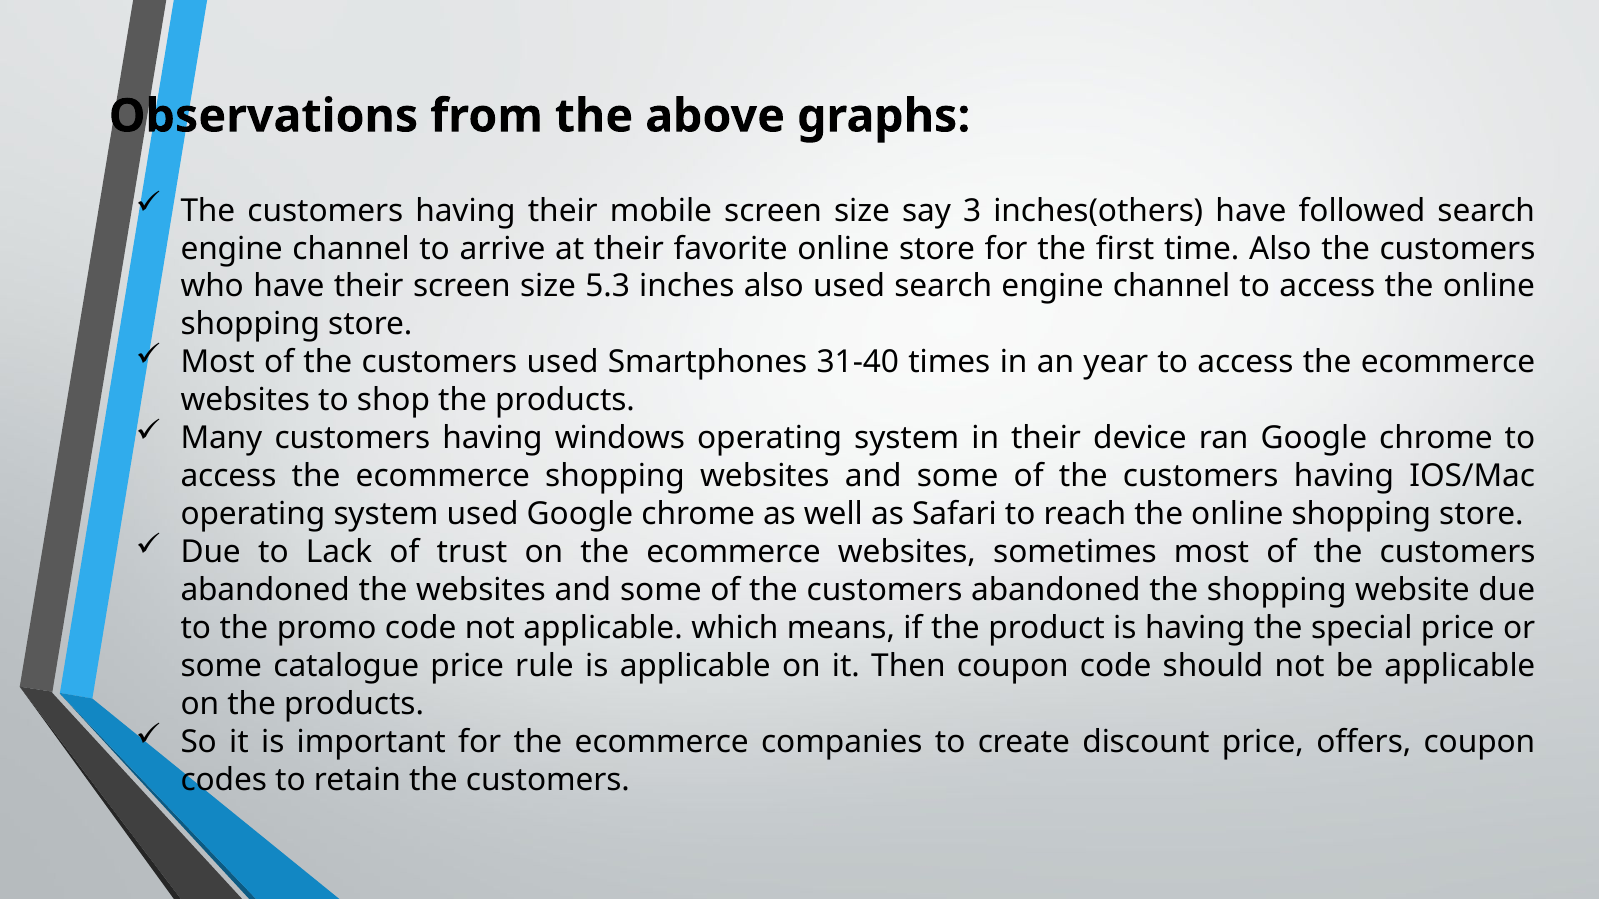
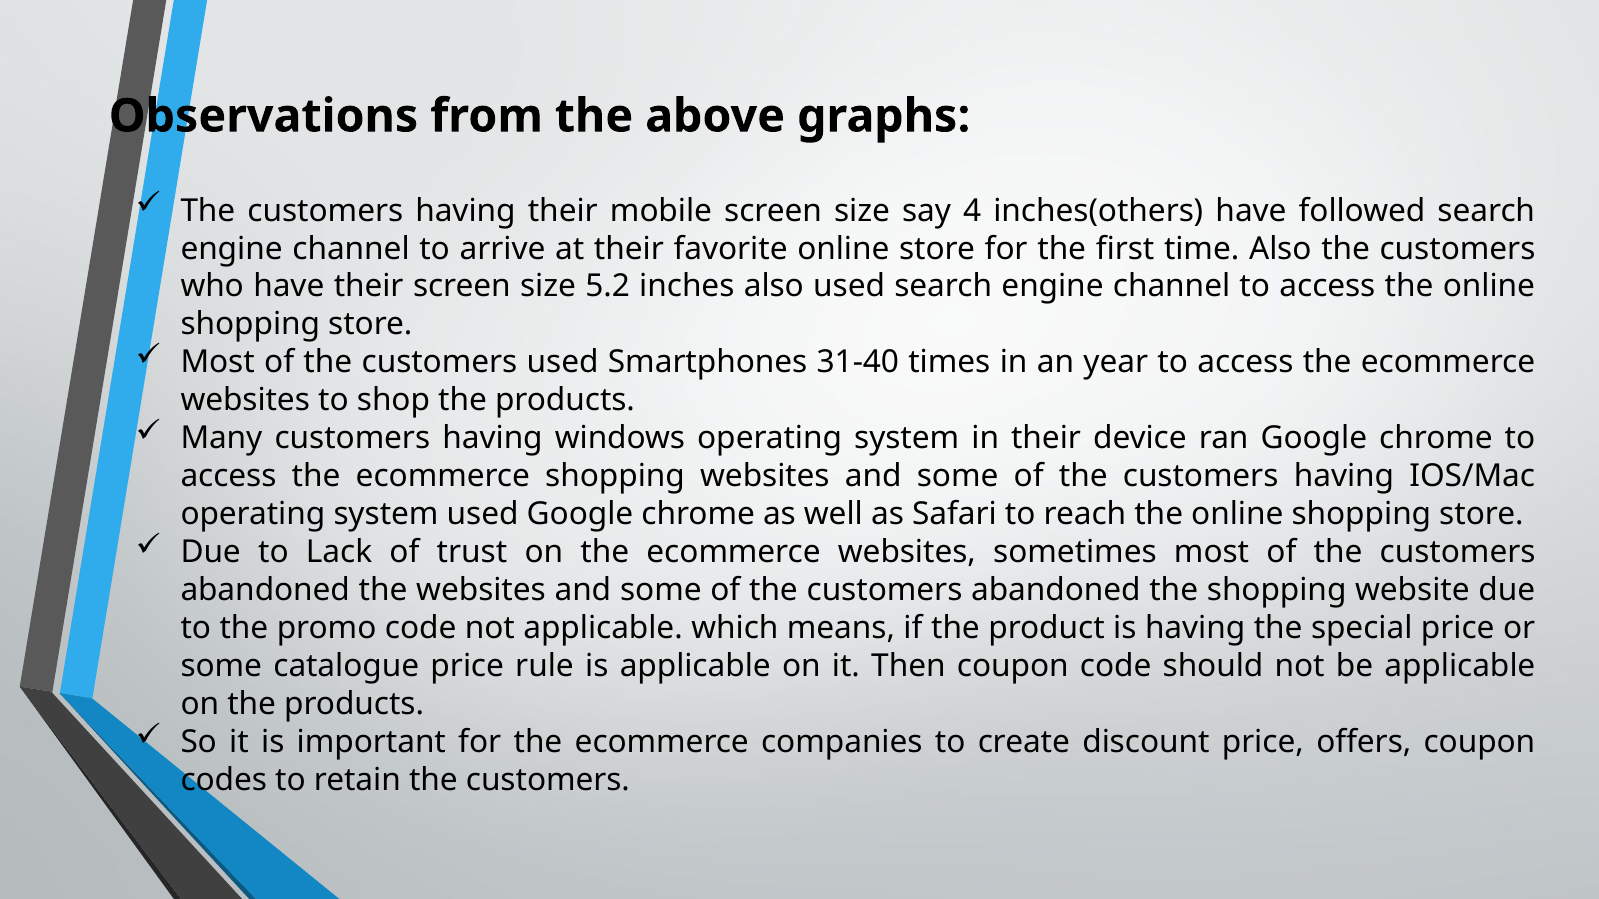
3: 3 -> 4 (972, 211)
5.3: 5.3 -> 5.2 (608, 287)
